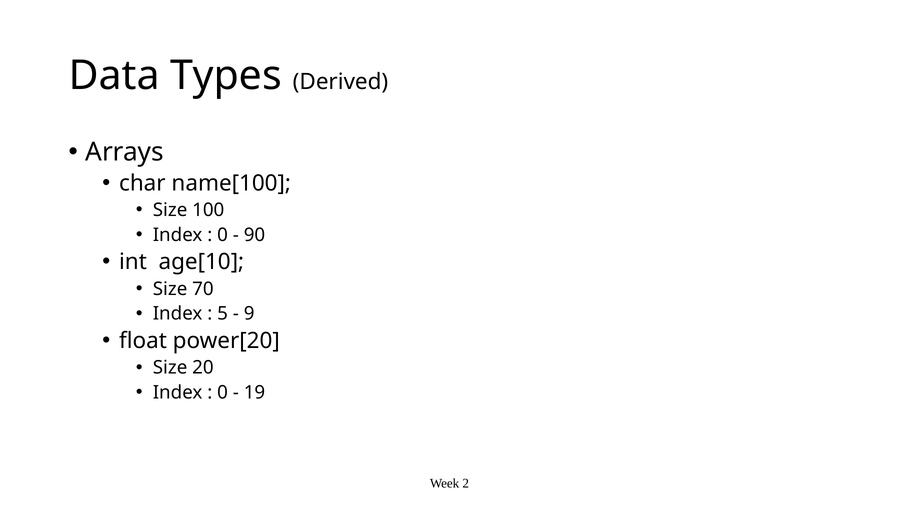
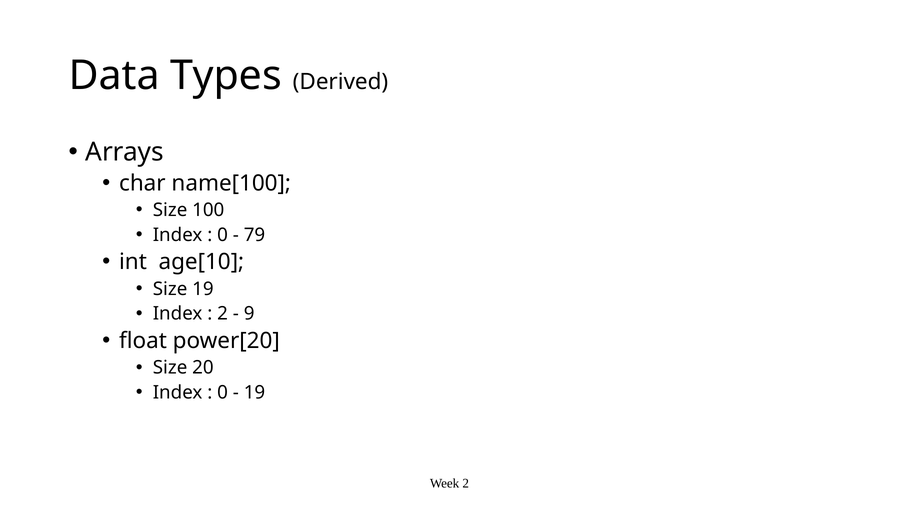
90: 90 -> 79 (254, 235)
Size 70: 70 -> 19 (203, 289)
5: 5 -> 2 (223, 314)
